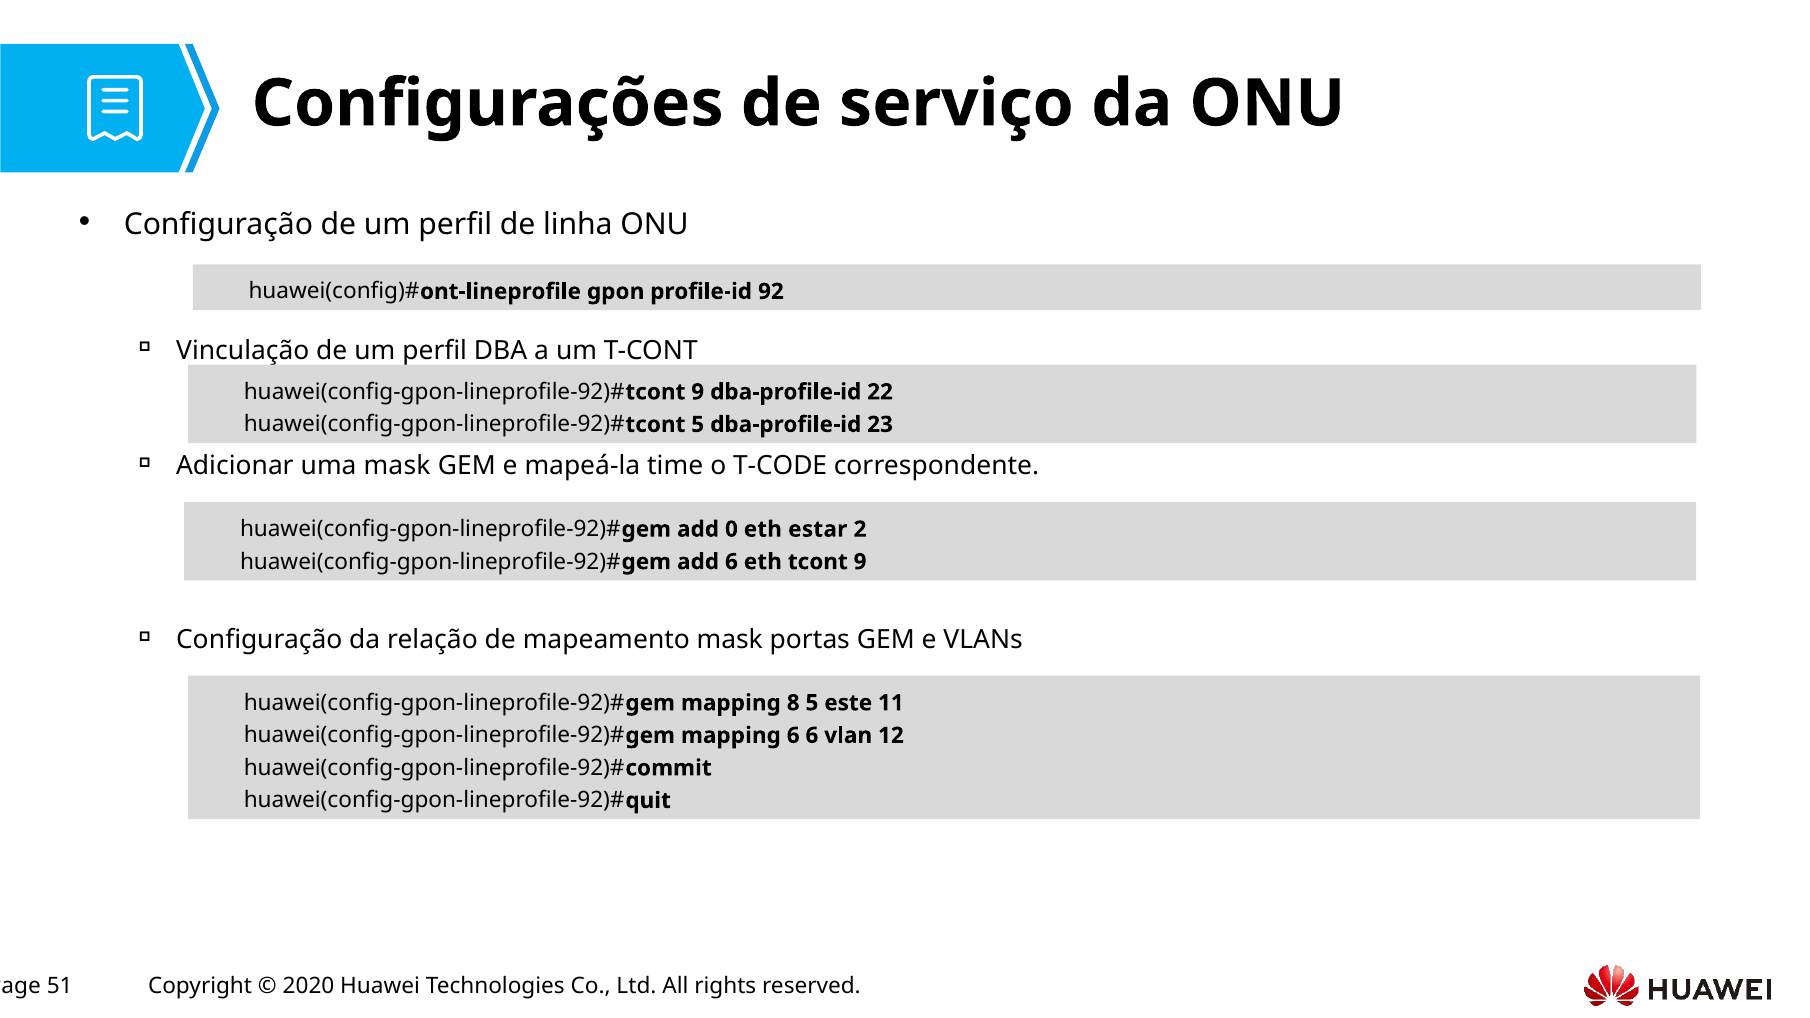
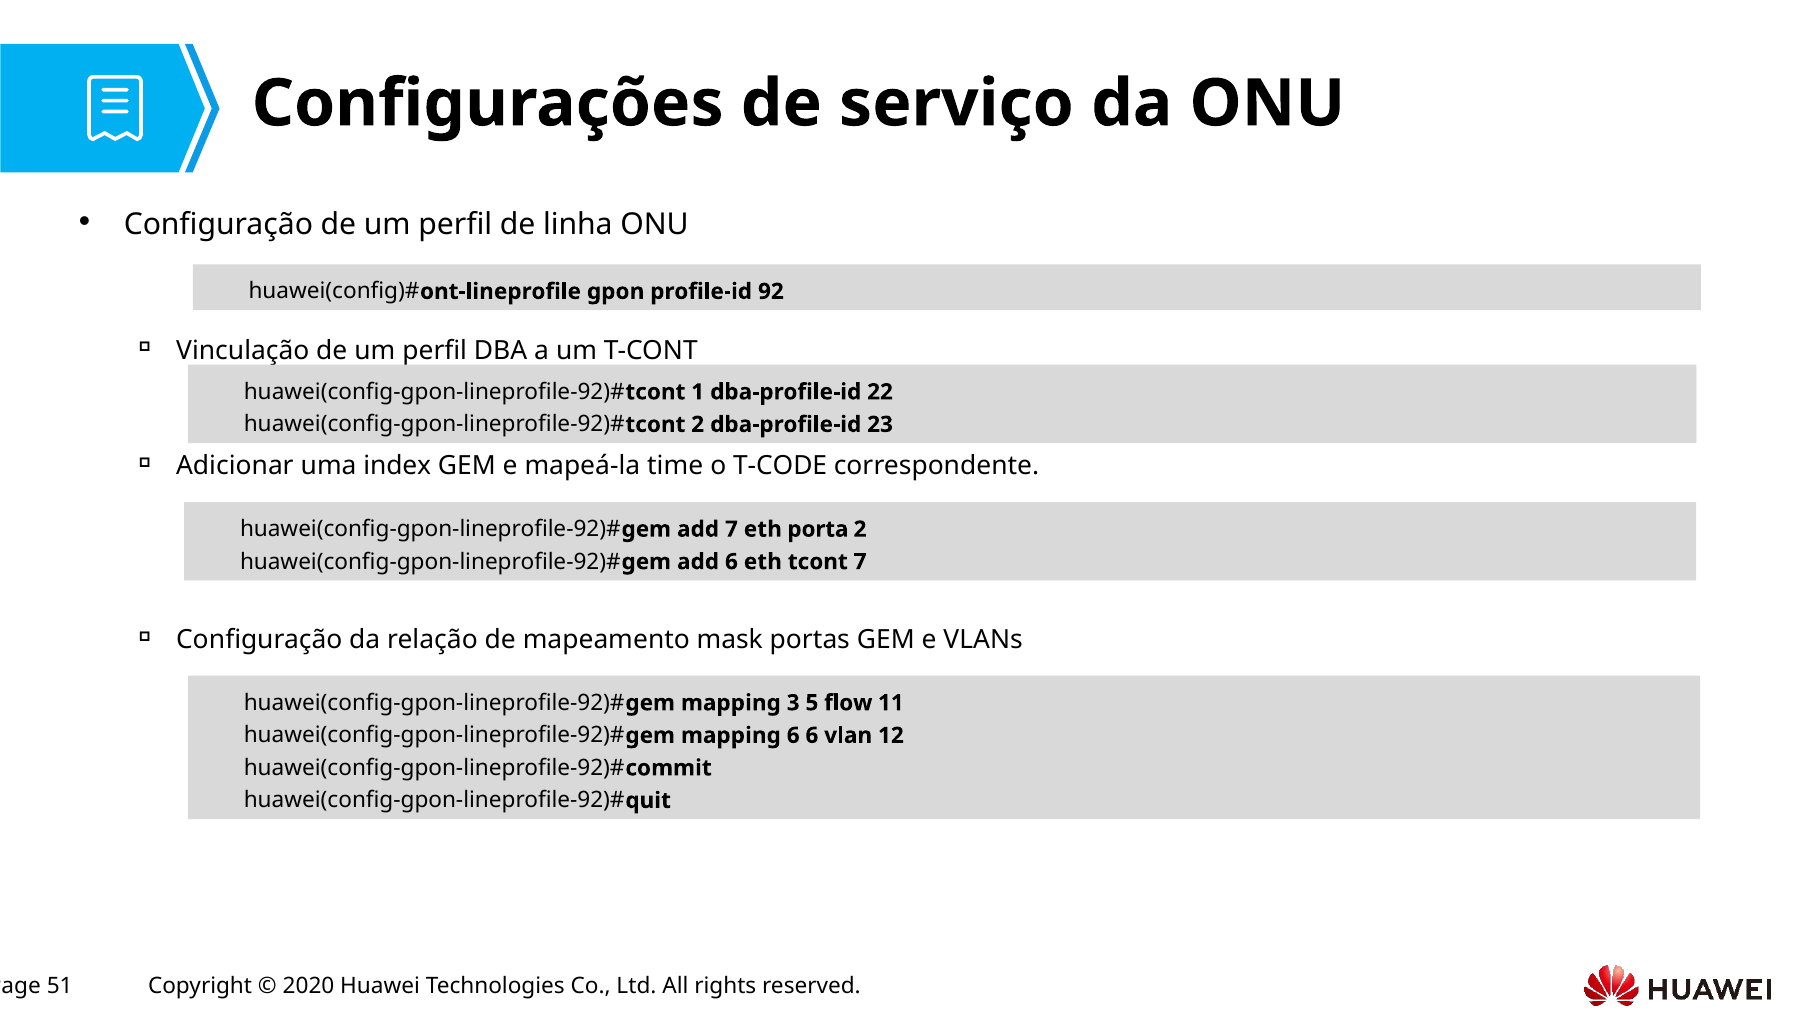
9: 9 -> 1 (698, 392)
5: 5 -> 2 (698, 425)
uma mask: mask -> index (397, 466)
add 0: 0 -> 7 (731, 529)
estar: estar -> porta (818, 529)
tcont 9: 9 -> 7 (860, 562)
8: 8 -> 3 (793, 703)
este: este -> flow (848, 703)
